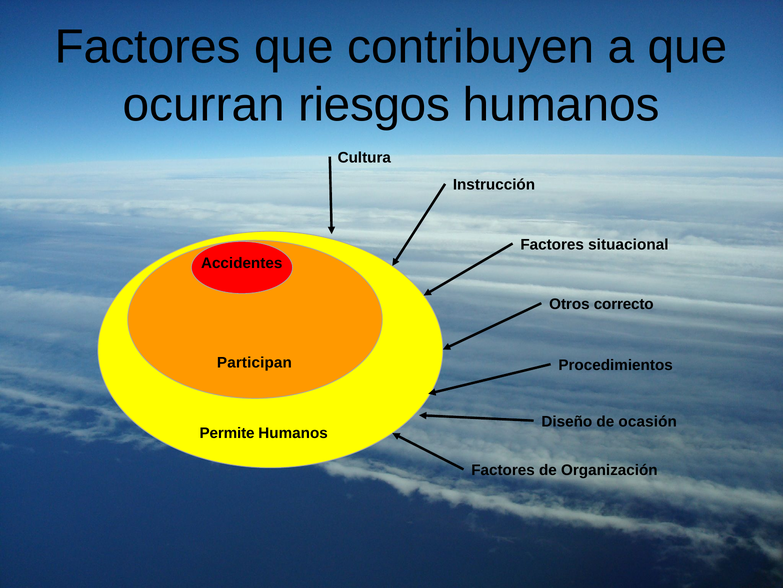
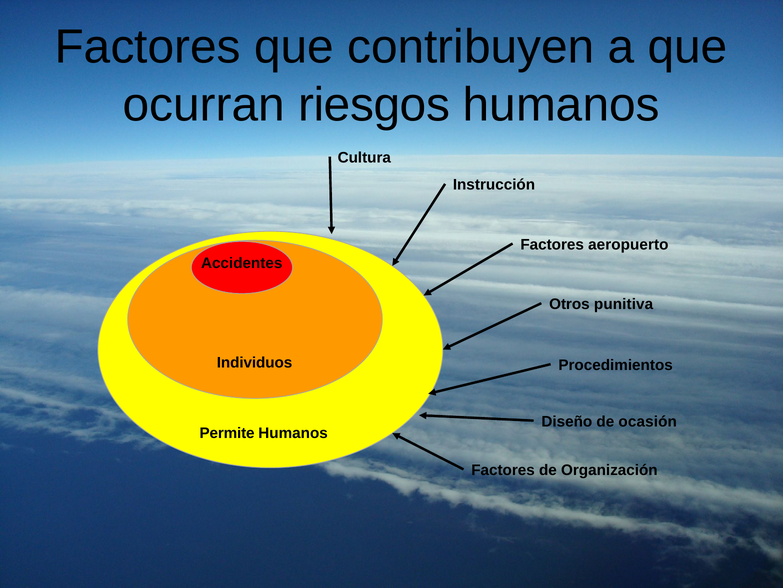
situacional: situacional -> aeropuerto (628, 244)
correcto: correcto -> punitiva (624, 304)
Participan: Participan -> Individuos (255, 362)
